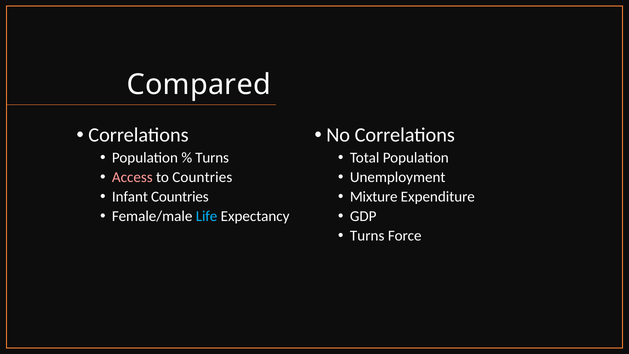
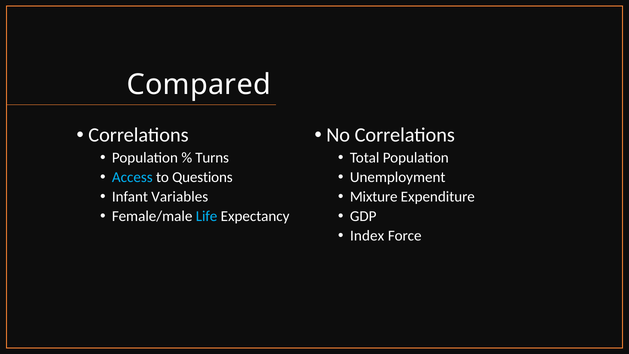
Access colour: pink -> light blue (132, 177)
to Countries: Countries -> Questions (202, 177)
Infant Countries: Countries -> Variables (180, 197)
Turns: Turns -> Index (367, 236)
